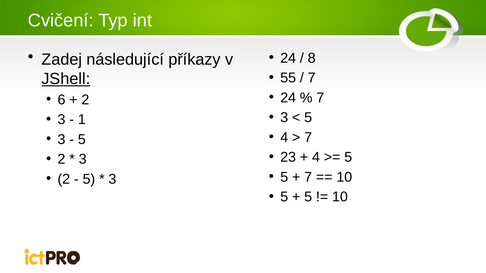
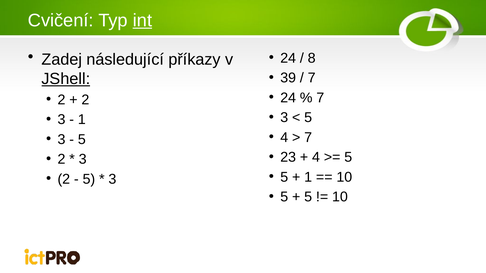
int underline: none -> present (142, 20)
55: 55 -> 39 (288, 78)
6: 6 -> 2 (61, 100)
7: 7 -> 1 (308, 177)
